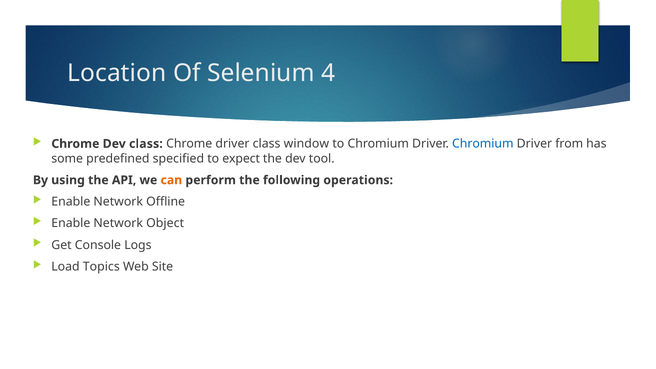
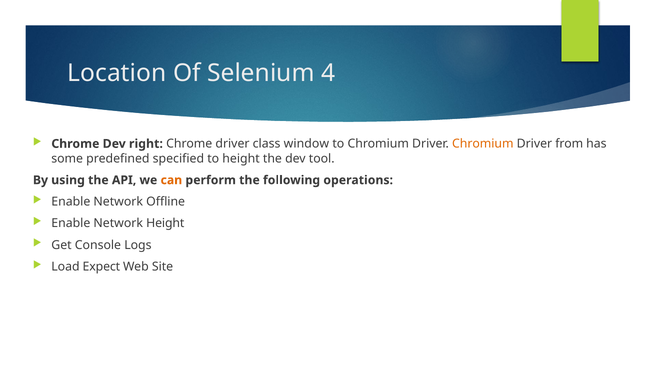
Dev class: class -> right (146, 144)
Chromium colour: blue -> orange (483, 144)
to expect: expect -> height (241, 159)
Network Object: Object -> Height (165, 223)
Topics: Topics -> Expect (101, 267)
